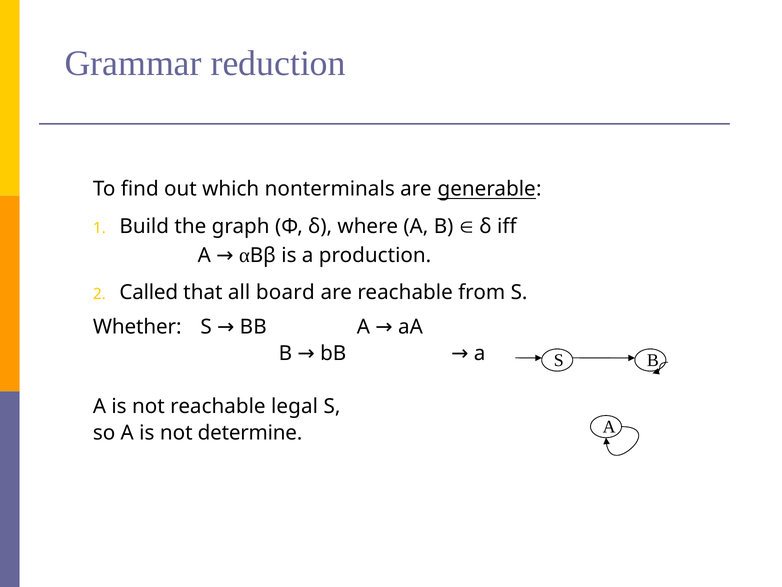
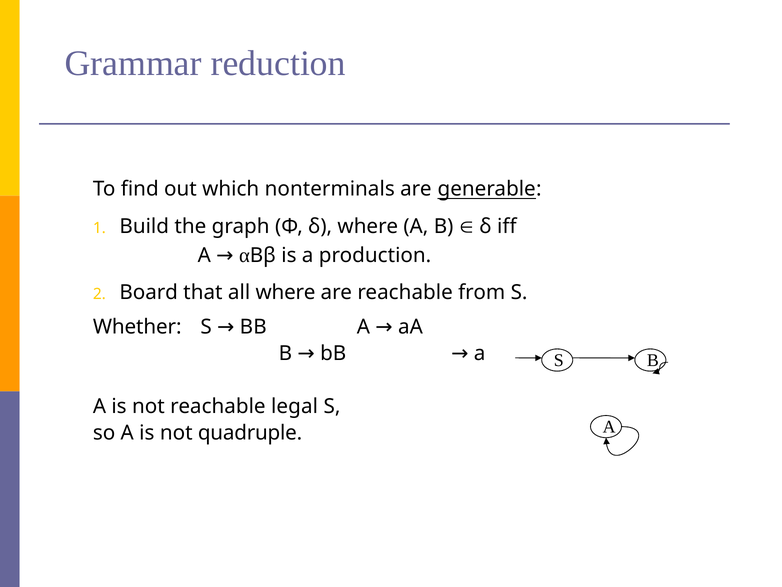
Called: Called -> Board (149, 292)
all board: board -> where (286, 292)
determine: determine -> quadruple (250, 432)
